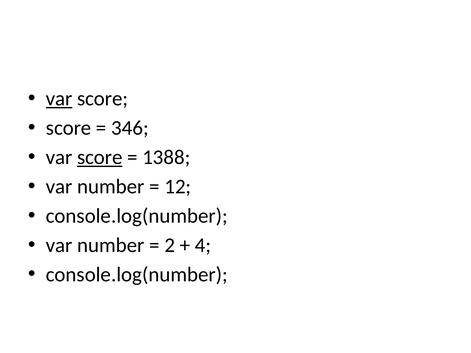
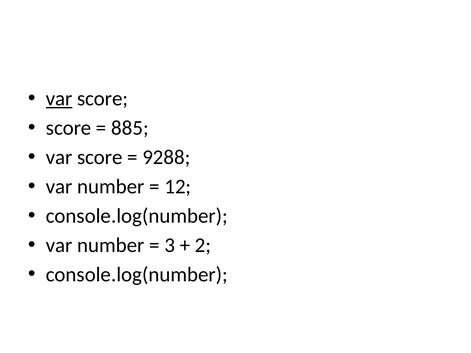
346: 346 -> 885 (130, 128)
score underline: present -> none (100, 157)
1388: 1388 -> 9288 (166, 157)
2: 2 -> 3 (170, 245)
4: 4 -> 2 (203, 245)
